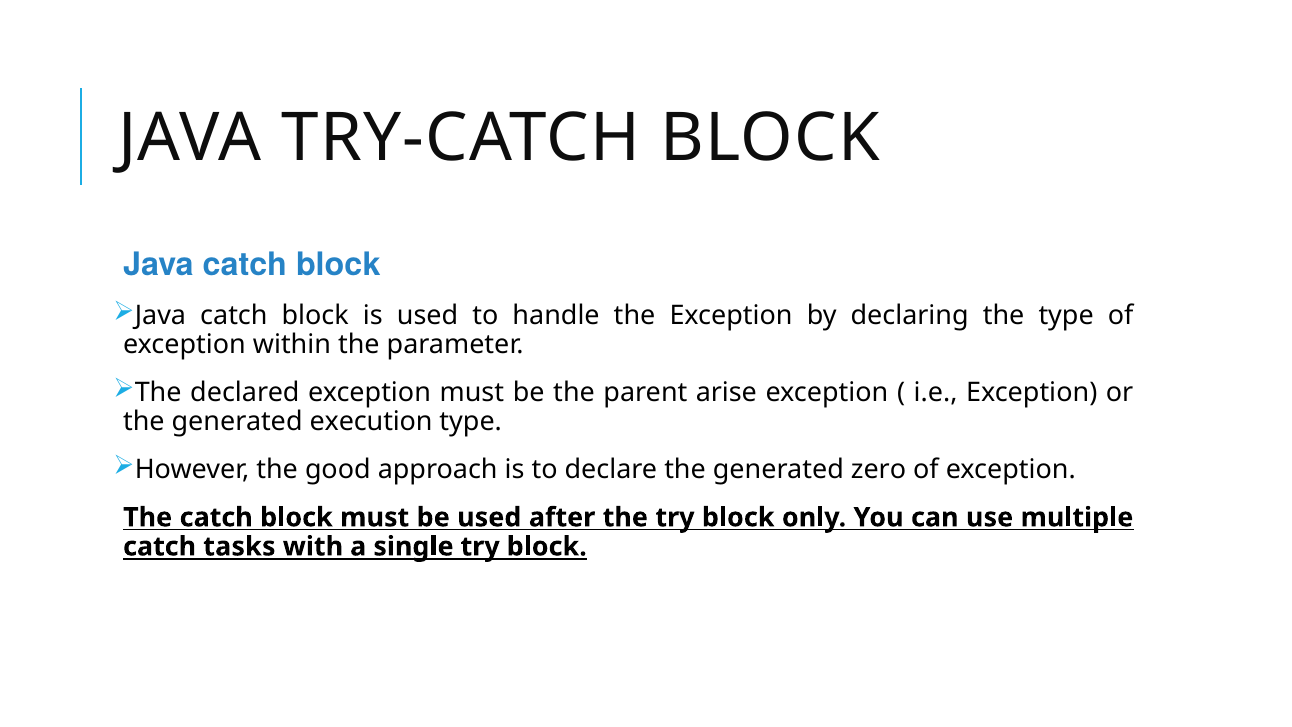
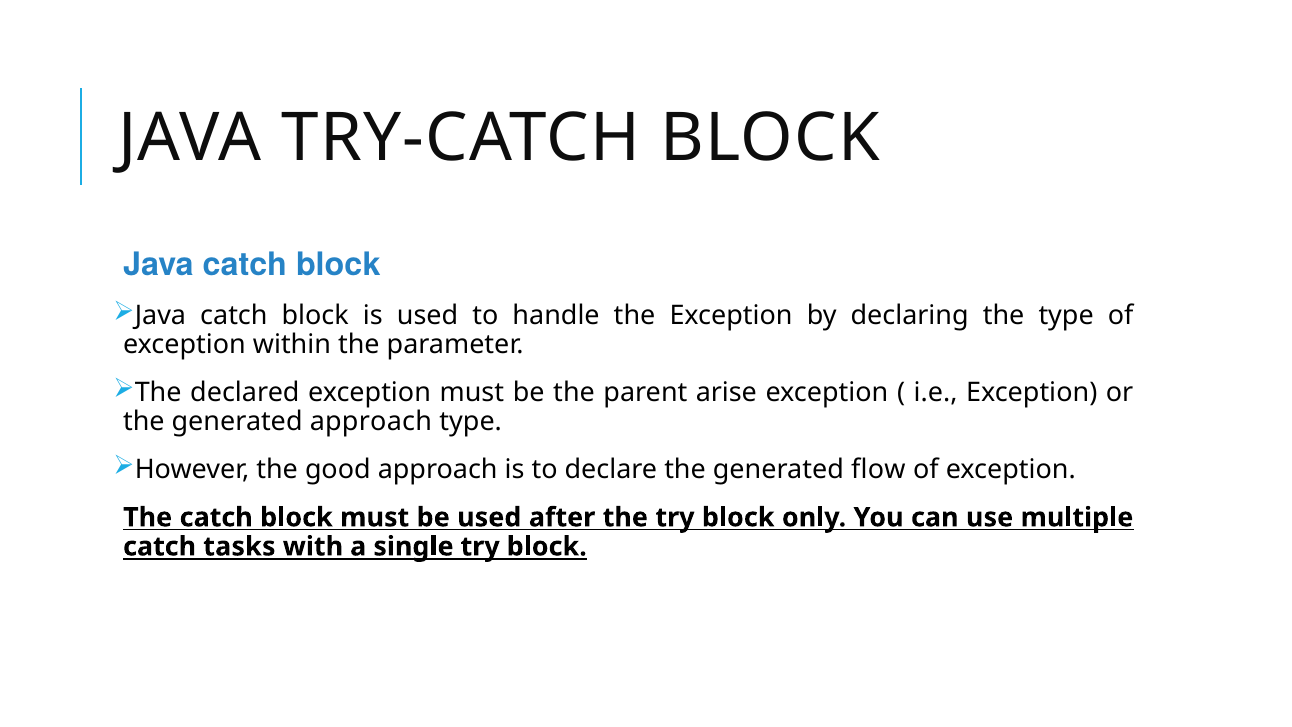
generated execution: execution -> approach (371, 421)
zero: zero -> flow (878, 469)
